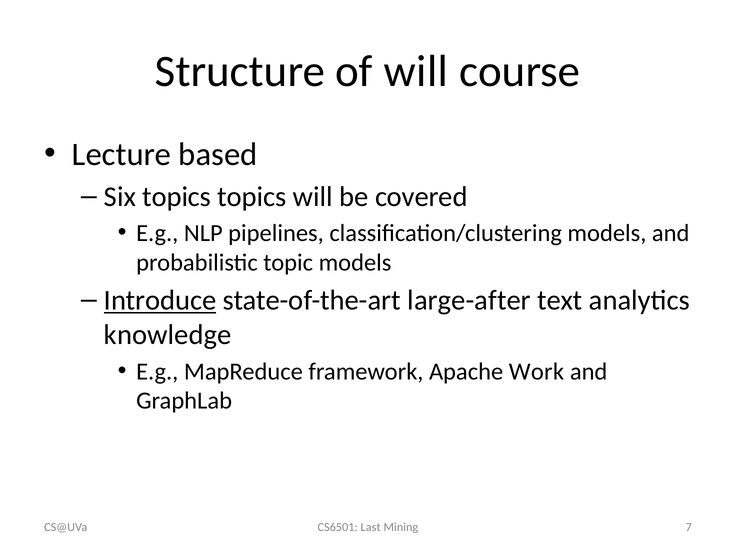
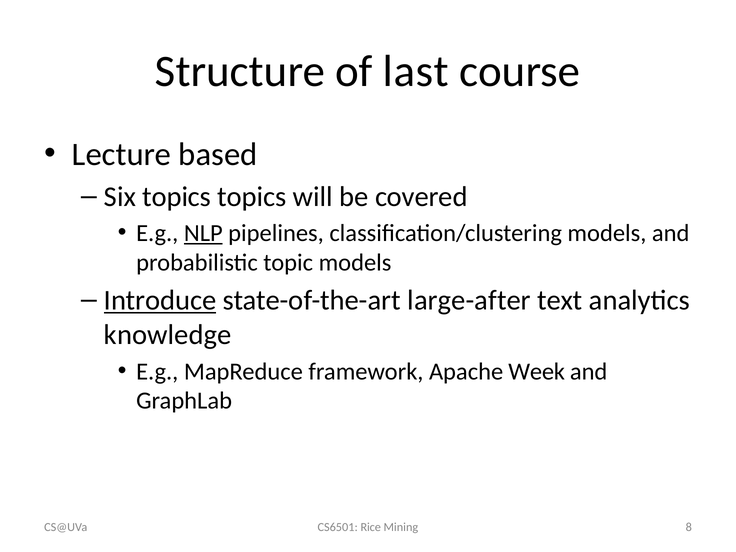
of will: will -> last (416, 71)
NLP underline: none -> present (203, 233)
Work: Work -> Week (537, 371)
Last: Last -> Rice (371, 527)
7: 7 -> 8 (689, 527)
